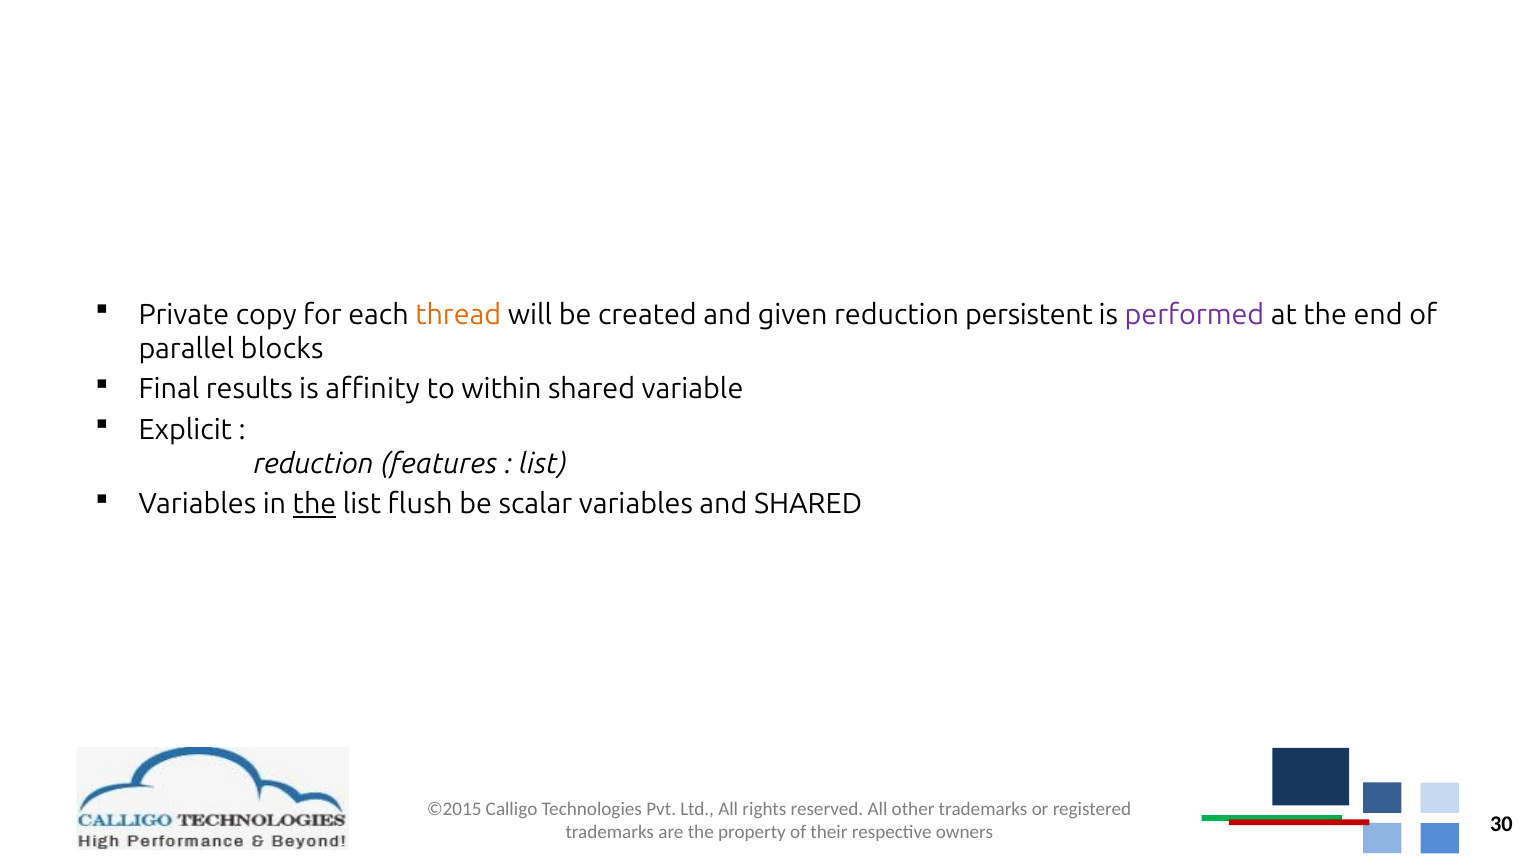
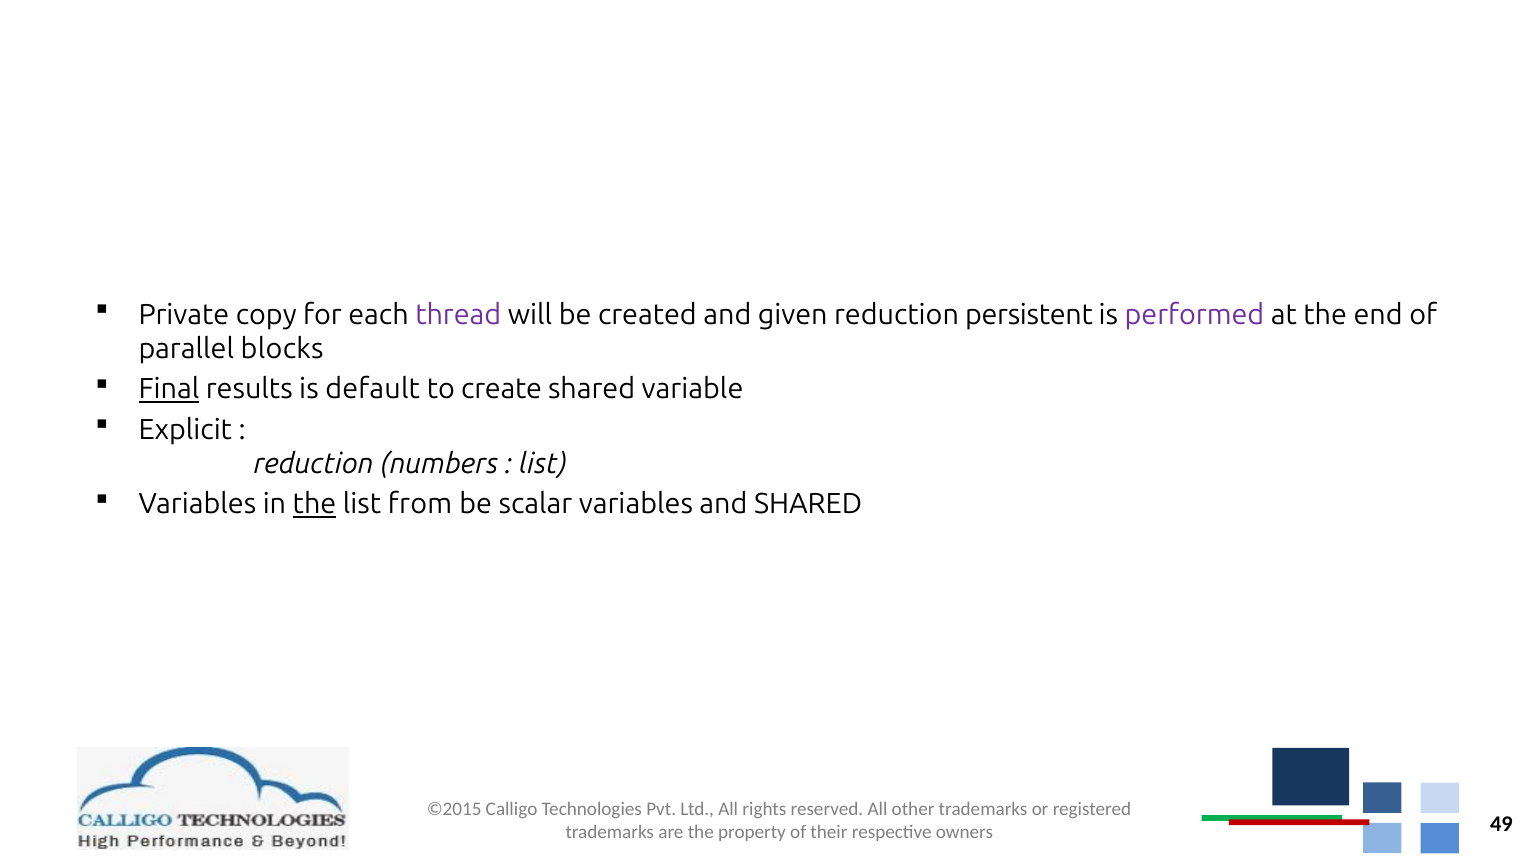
thread colour: orange -> purple (458, 315)
Final underline: none -> present (169, 389)
affinity: affinity -> default (373, 389)
within: within -> create (502, 389)
features: features -> numbers (439, 464)
flush: flush -> from (420, 504)
30: 30 -> 49 (1501, 824)
